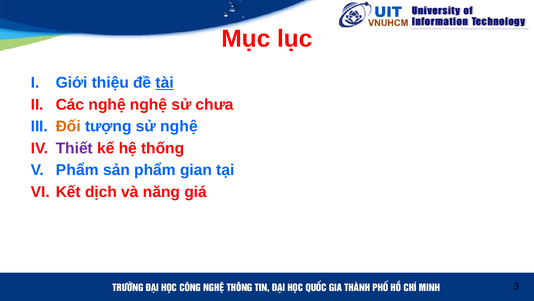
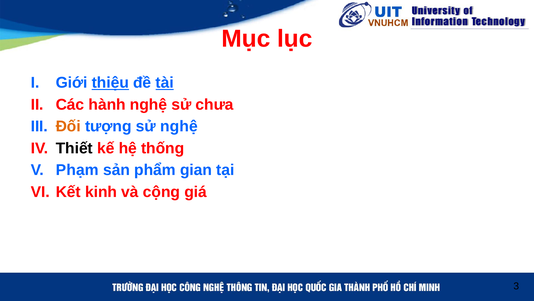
thiệu underline: none -> present (110, 83)
Các nghệ: nghệ -> hành (107, 104)
Thiết colour: purple -> black (74, 148)
Phẩm: Phẩm -> Phạm (77, 170)
dịch: dịch -> kinh (101, 192)
năng: năng -> cộng (161, 192)
